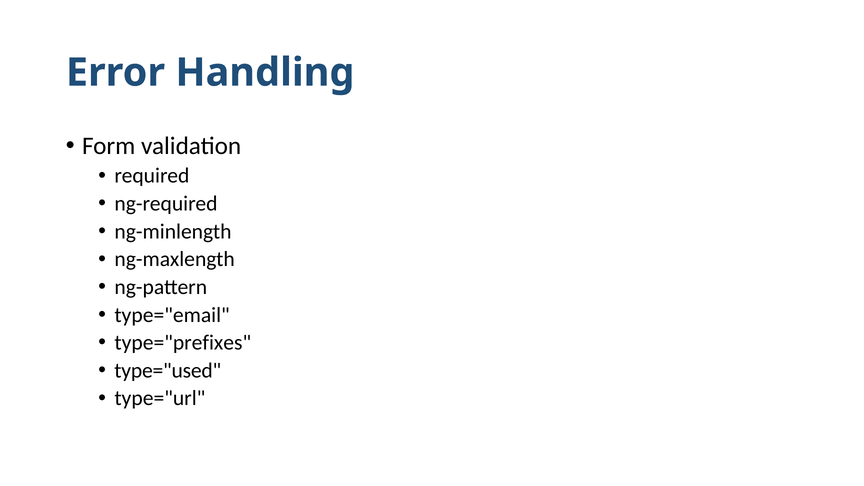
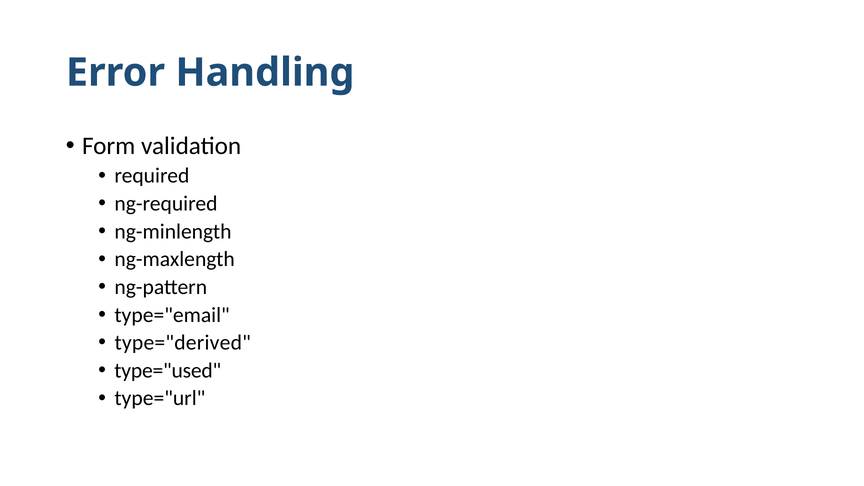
type="prefixes: type="prefixes -> type="derived (183, 343)
